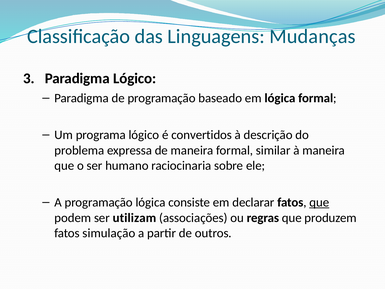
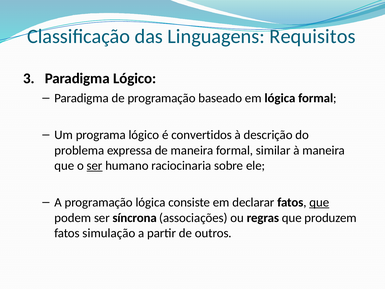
Mudanças: Mudanças -> Requisitos (312, 36)
ser underline: none -> present (95, 166)
utilizam: utilizam -> síncrona (135, 218)
